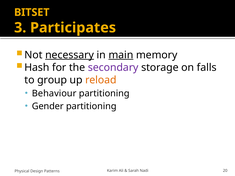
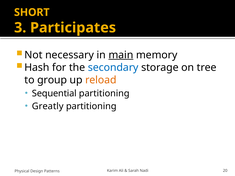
BITSET: BITSET -> SHORT (32, 12)
necessary underline: present -> none (70, 55)
secondary colour: purple -> blue (113, 68)
falls: falls -> tree (207, 68)
Behaviour: Behaviour -> Sequential (54, 94)
Gender: Gender -> Greatly (48, 106)
